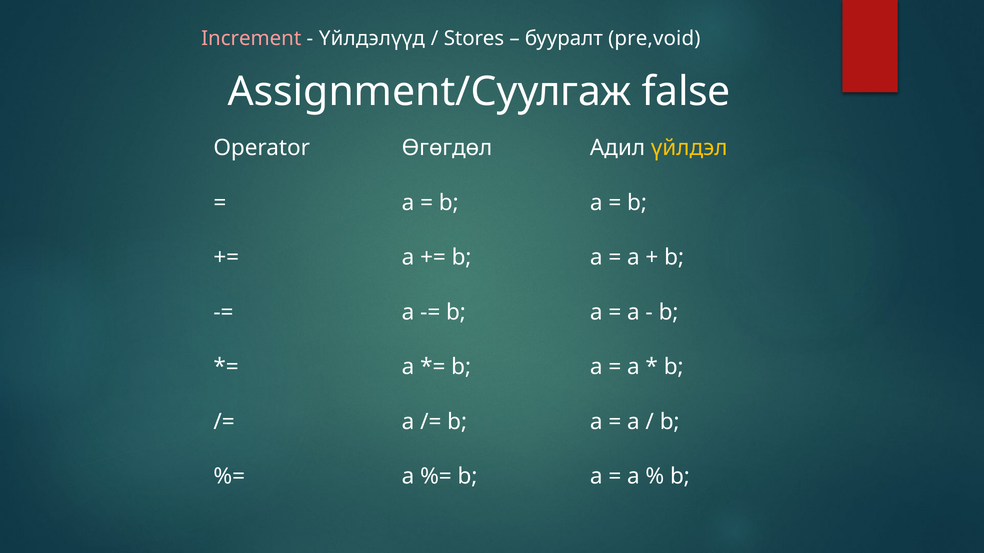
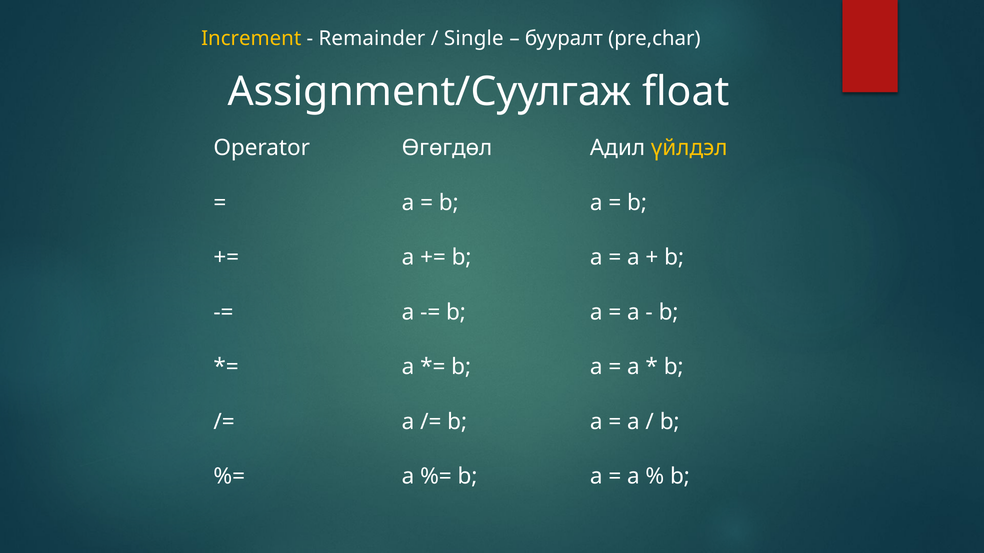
Increment colour: pink -> yellow (251, 39)
Үйлдэлүүд: Үйлдэлүүд -> Remainder (372, 39)
Stores: Stores -> Single (474, 39)
pre,void: pre,void -> pre,char (654, 39)
false: false -> float (686, 92)
